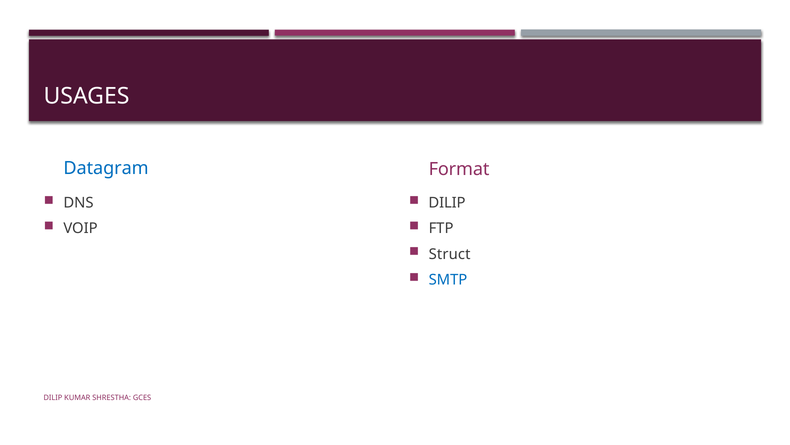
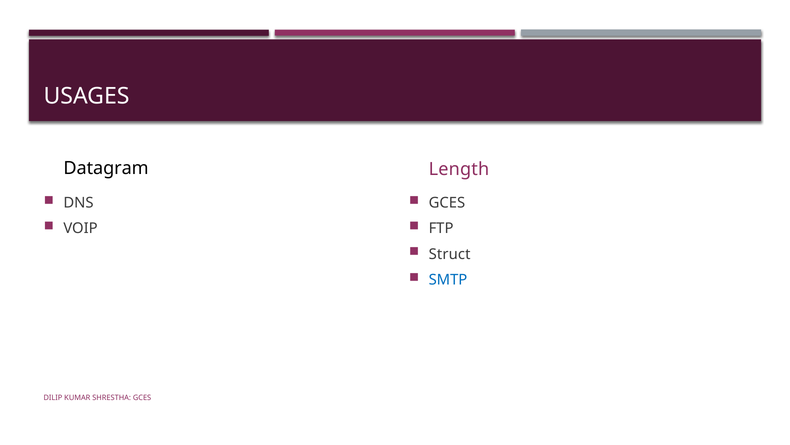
Datagram colour: blue -> black (106, 168)
Format: Format -> Length (459, 169)
DILIP: DILIP -> GCES (447, 202)
